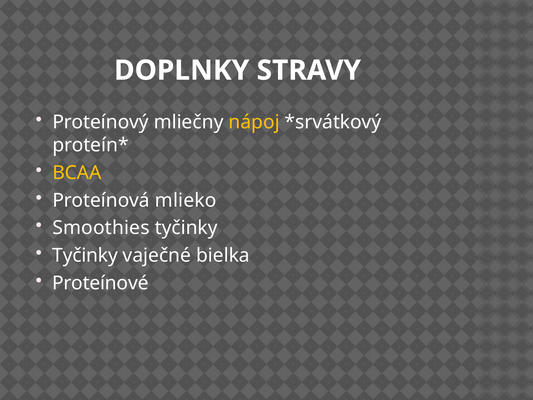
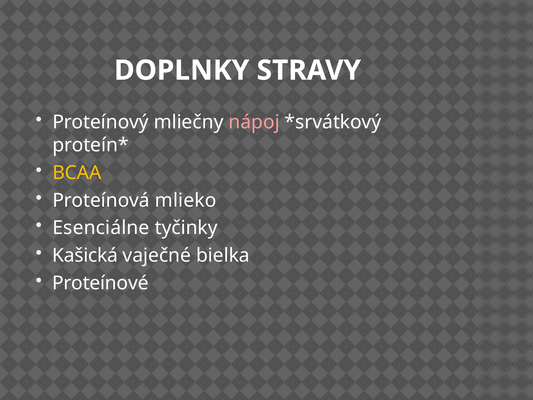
nápoj colour: yellow -> pink (254, 122)
Smoothies: Smoothies -> Esenciálne (101, 228)
Tyčinky: Tyčinky -> Kašická (85, 255)
